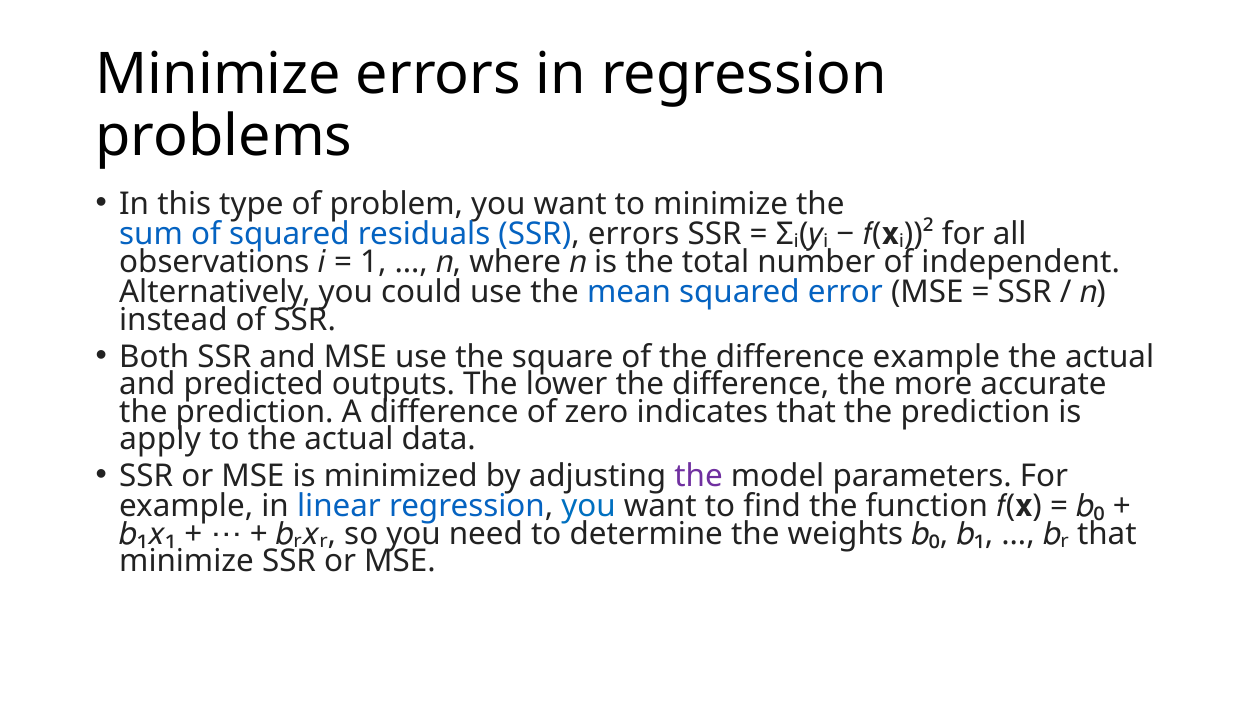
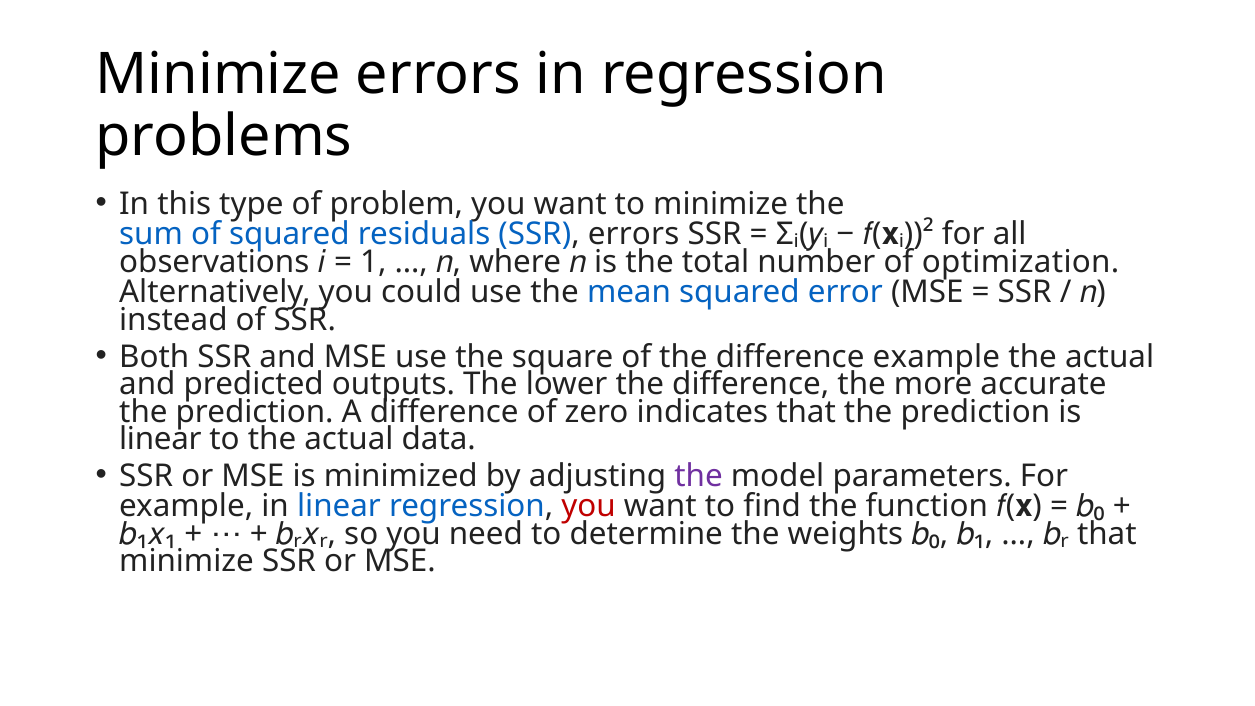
independent: independent -> optimization (1021, 262)
apply: apply -> linear (160, 439)
you colour: blue -> red (588, 507)
